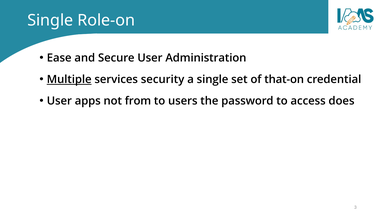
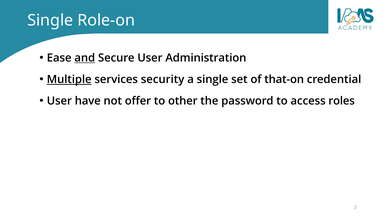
and underline: none -> present (85, 58)
apps: apps -> have (88, 101)
from: from -> offer (138, 101)
users: users -> other (183, 101)
does: does -> roles (342, 101)
